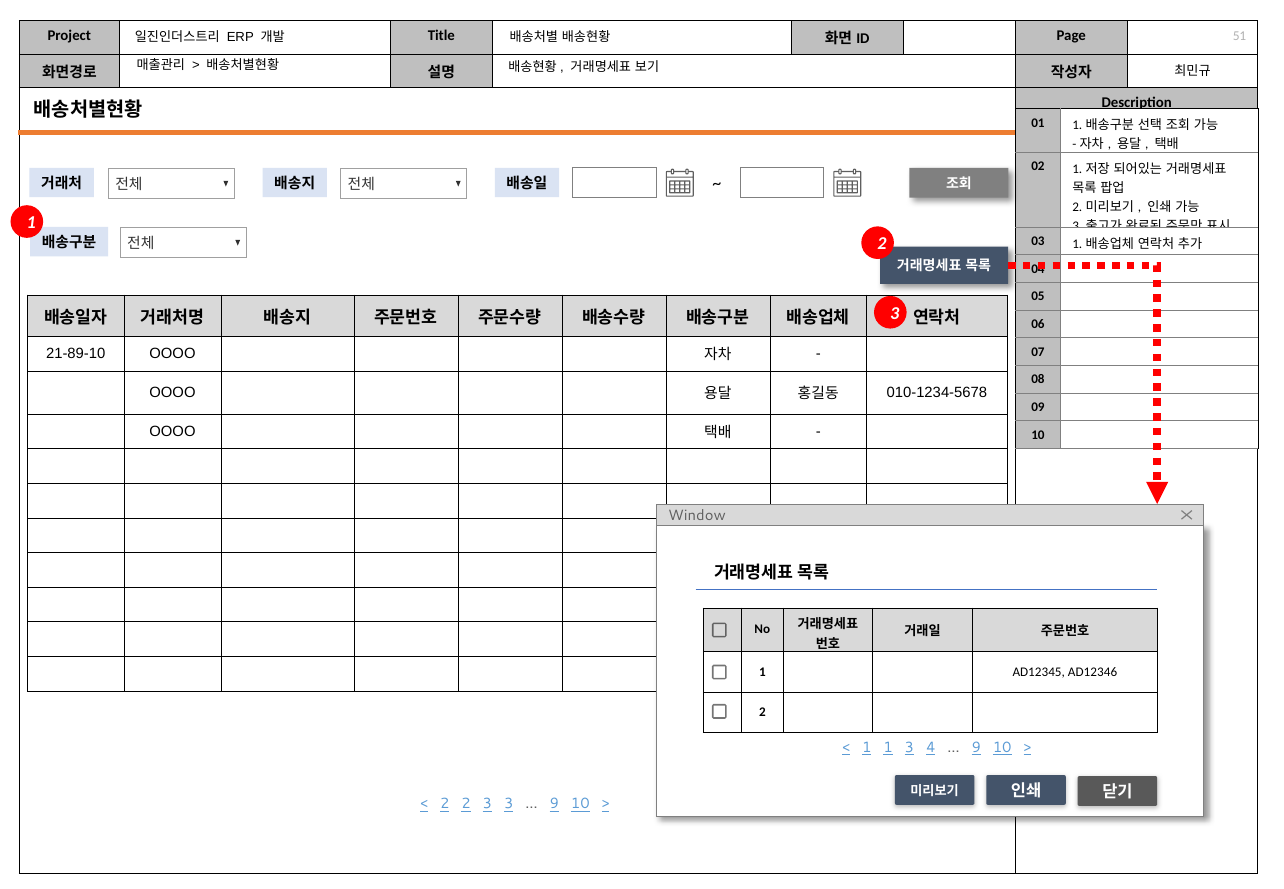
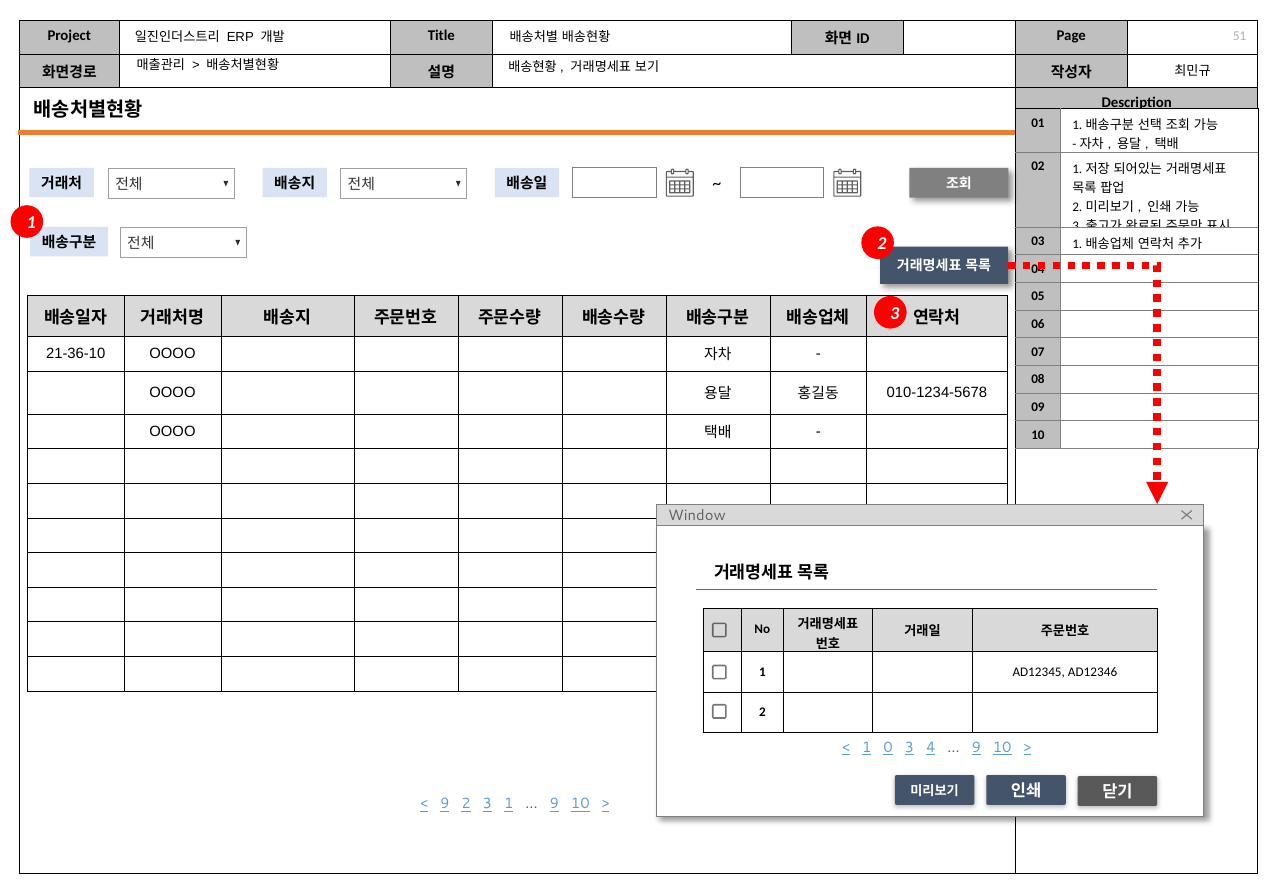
21-89-10: 21-89-10 -> 21-36-10 (76, 354)
1 1: 1 -> 0 (888, 747)
2: 2 -> 9 (445, 804)
3 3: 3 -> 1 (509, 804)
